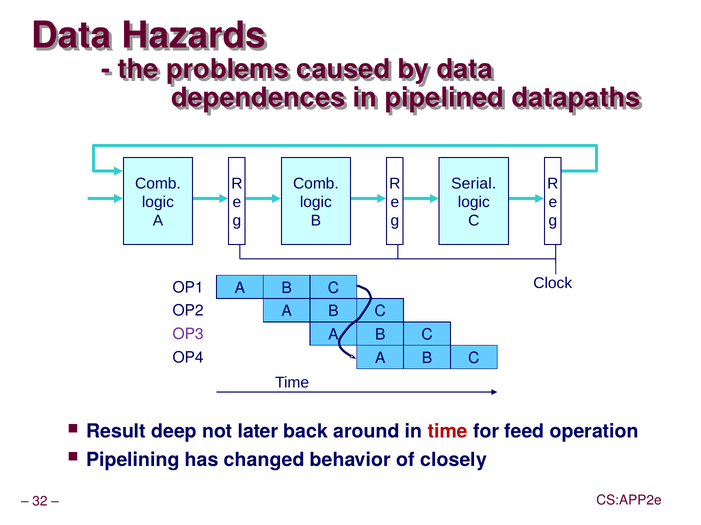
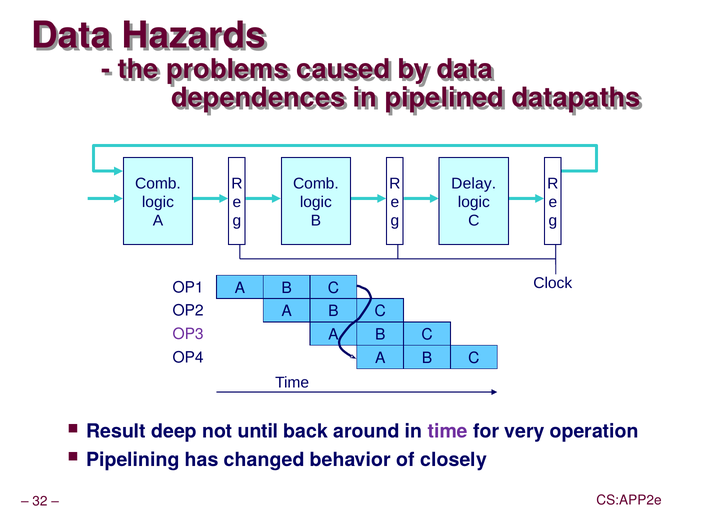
Serial: Serial -> Delay (474, 184)
later: later -> until (258, 432)
time colour: red -> purple (448, 432)
feed: feed -> very (524, 432)
